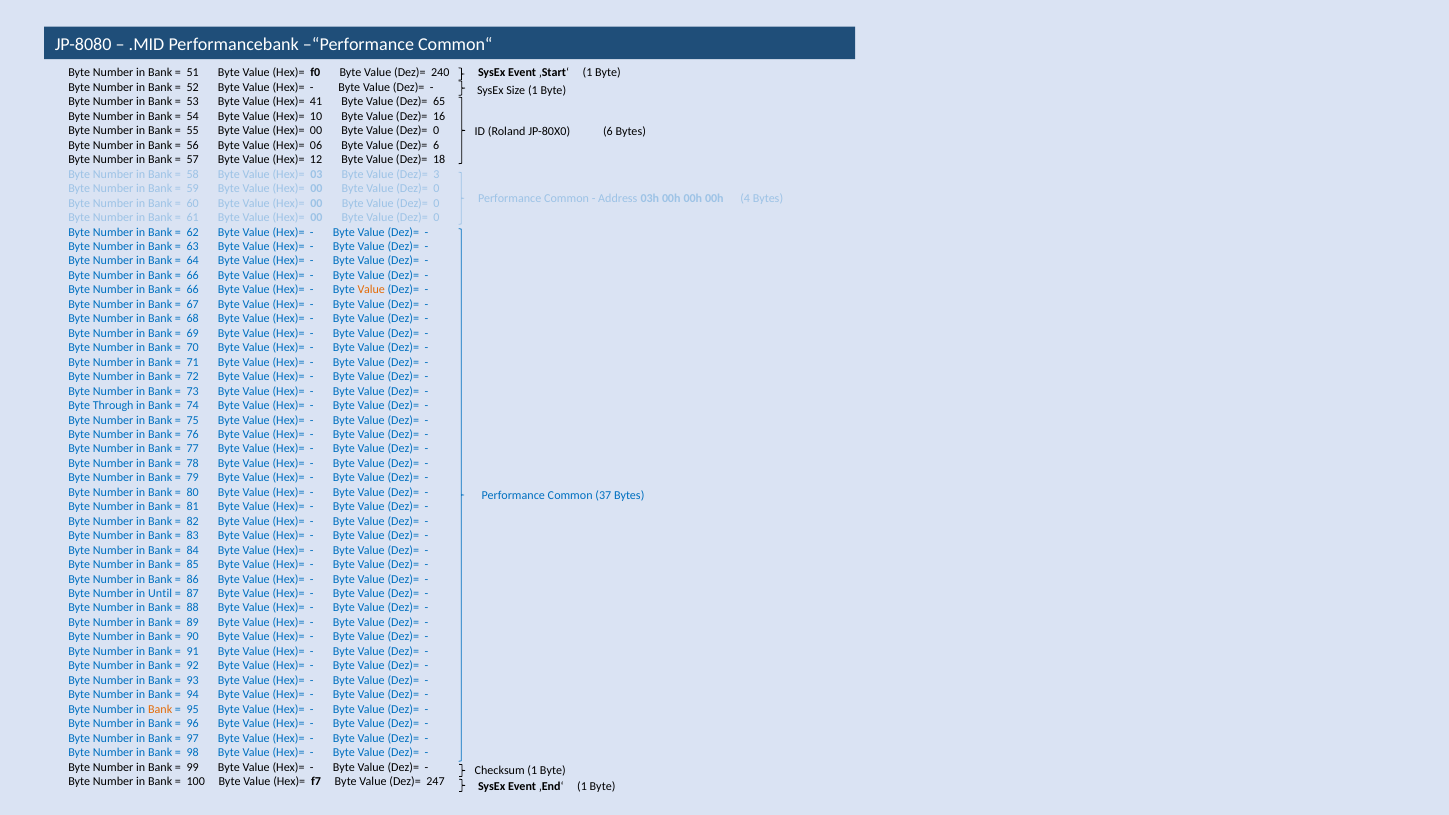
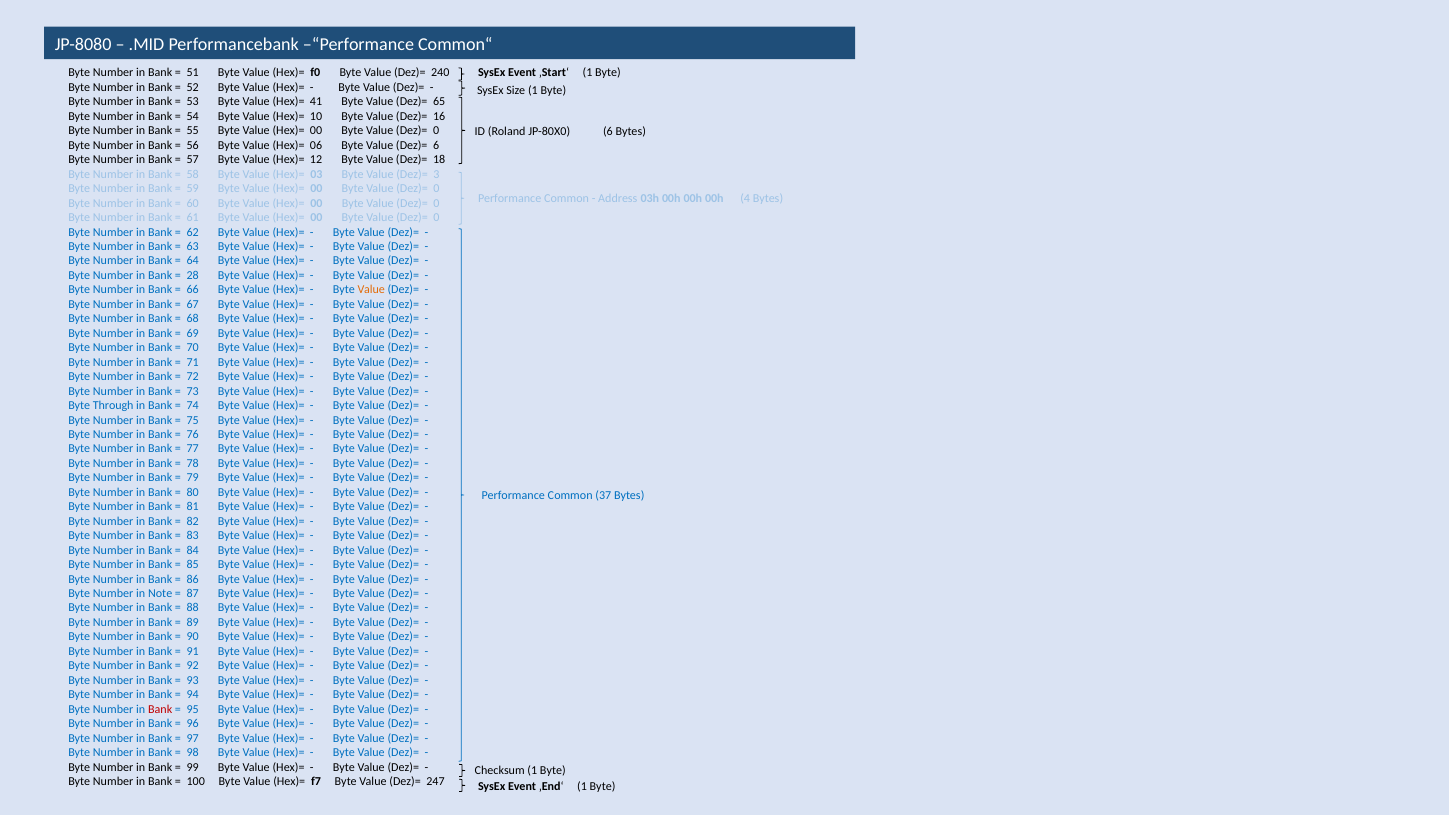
66: 66 -> 28 (193, 275)
Until: Until -> Note (160, 594)
Bank colour: orange -> red (160, 709)
